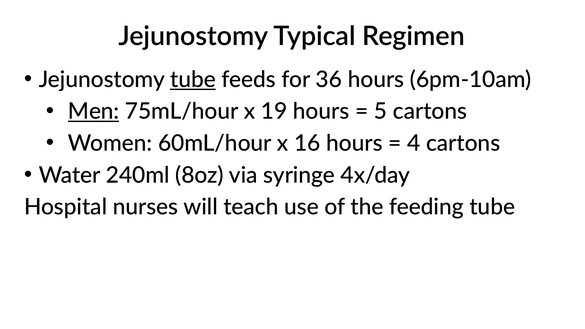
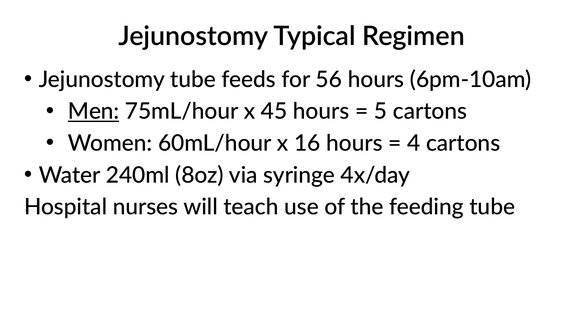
tube underline: present -> none (193, 80)
36: 36 -> 56 (329, 80)
19: 19 -> 45 (274, 111)
